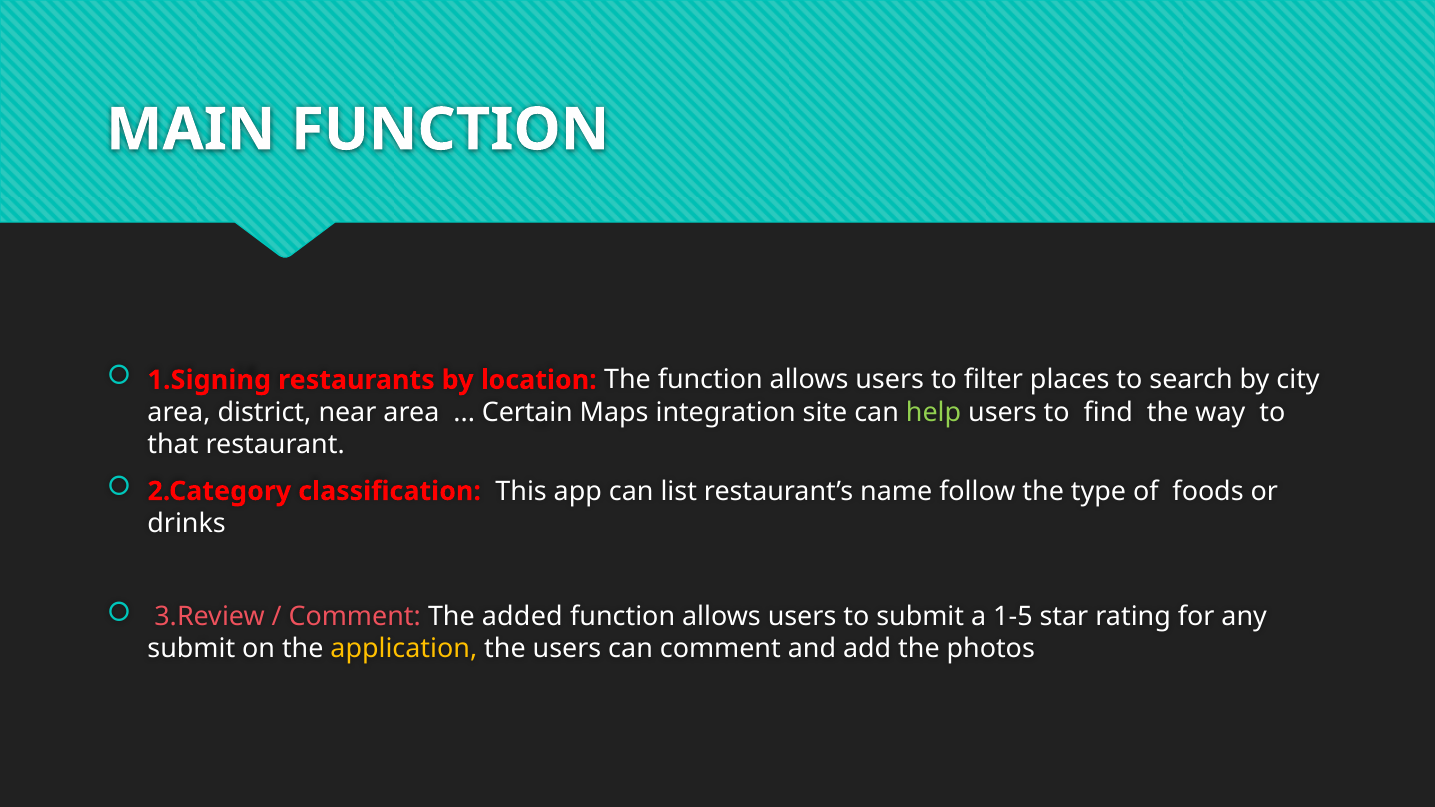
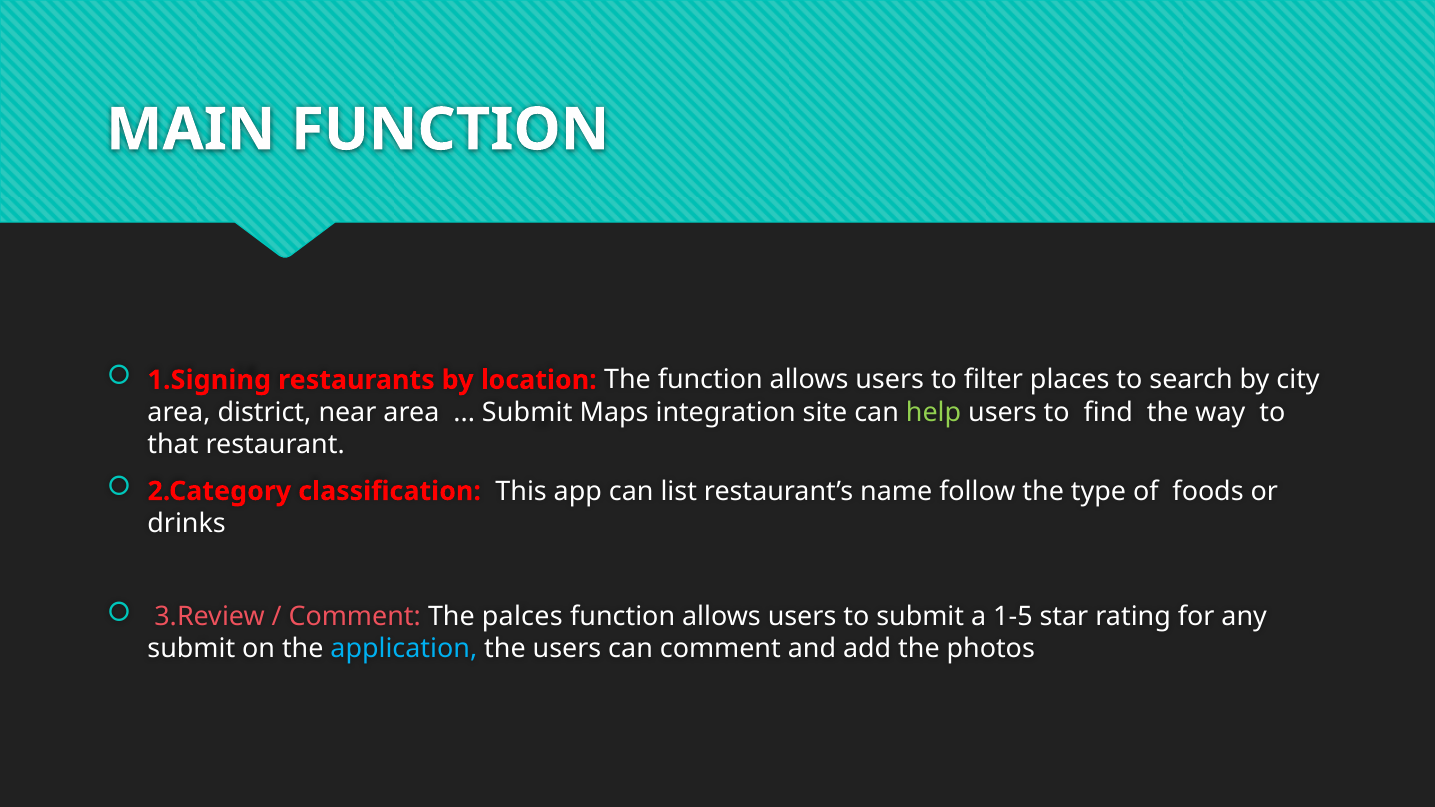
Certain: Certain -> Submit (527, 412)
added: added -> palces (522, 617)
application colour: yellow -> light blue (404, 649)
